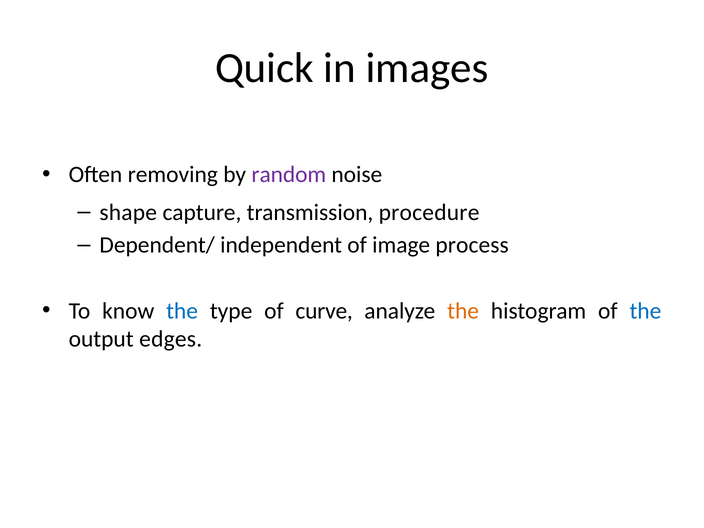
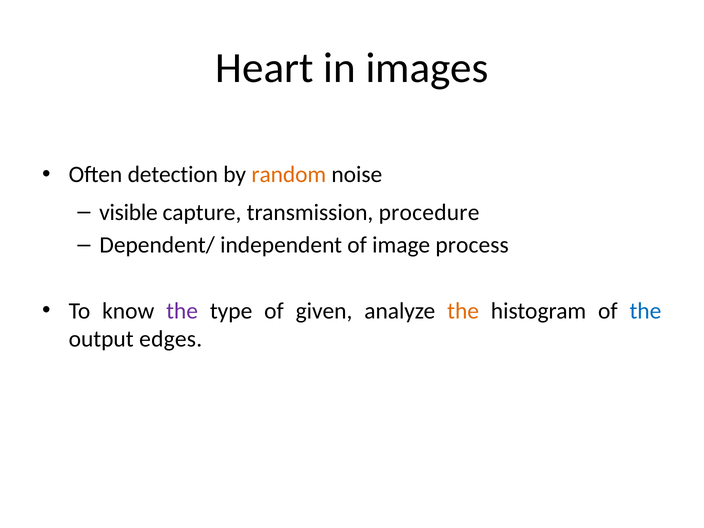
Quick: Quick -> Heart (264, 68)
removing: removing -> detection (173, 175)
random colour: purple -> orange (289, 175)
shape: shape -> visible (128, 212)
the colour: blue -> purple (182, 311)
curve: curve -> given (324, 311)
